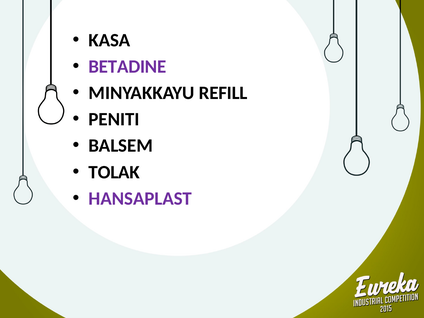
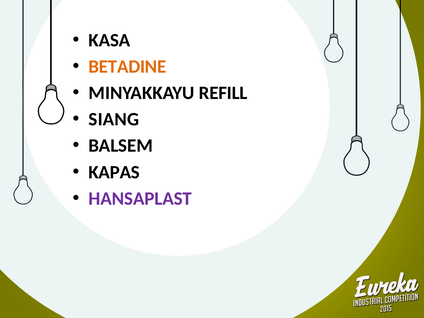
BETADINE colour: purple -> orange (127, 67)
PENITI: PENITI -> SIANG (114, 119)
TOLAK: TOLAK -> KAPAS (114, 172)
